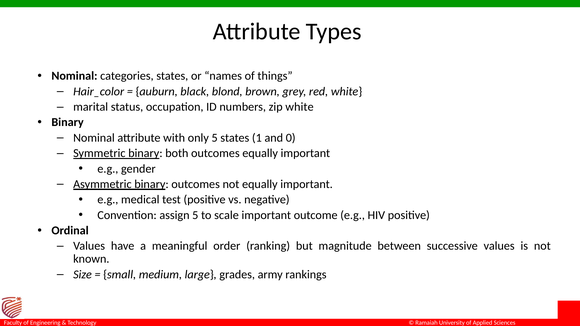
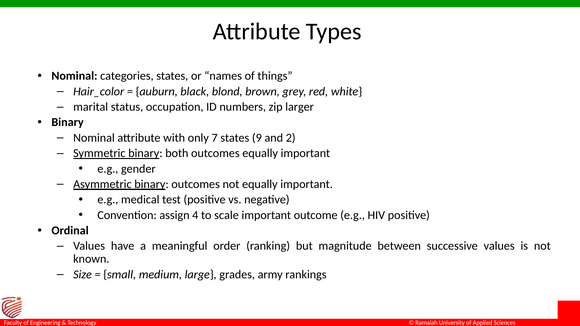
zip white: white -> larger (300, 107)
only 5: 5 -> 7 (215, 138)
1: 1 -> 9 (257, 138)
0: 0 -> 2 (291, 138)
assign 5: 5 -> 4 (195, 215)
